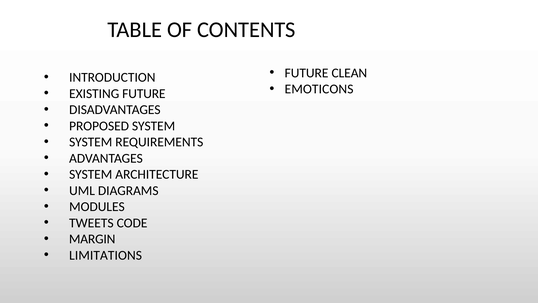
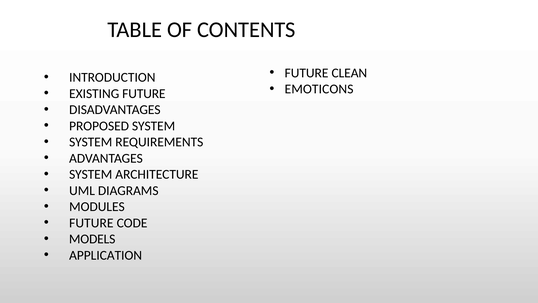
TWEETS: TWEETS -> FUTURE (91, 223)
MARGIN: MARGIN -> MODELS (92, 239)
LIMITATIONS: LIMITATIONS -> APPLICATION (106, 255)
